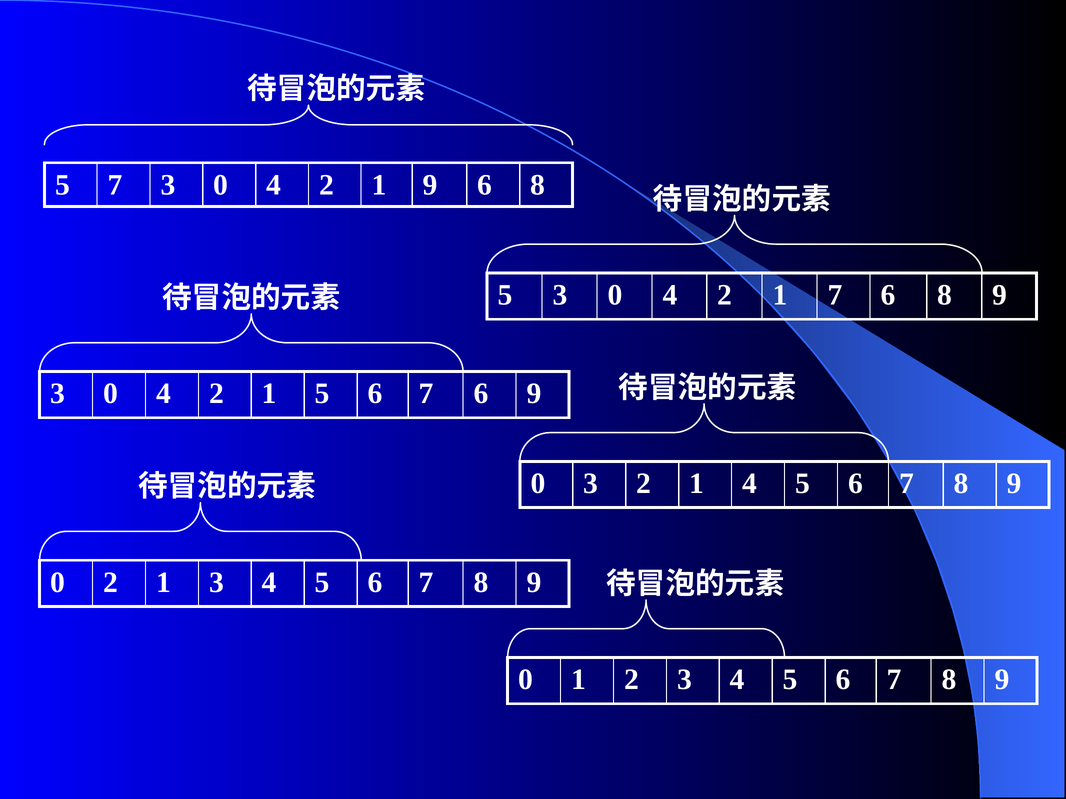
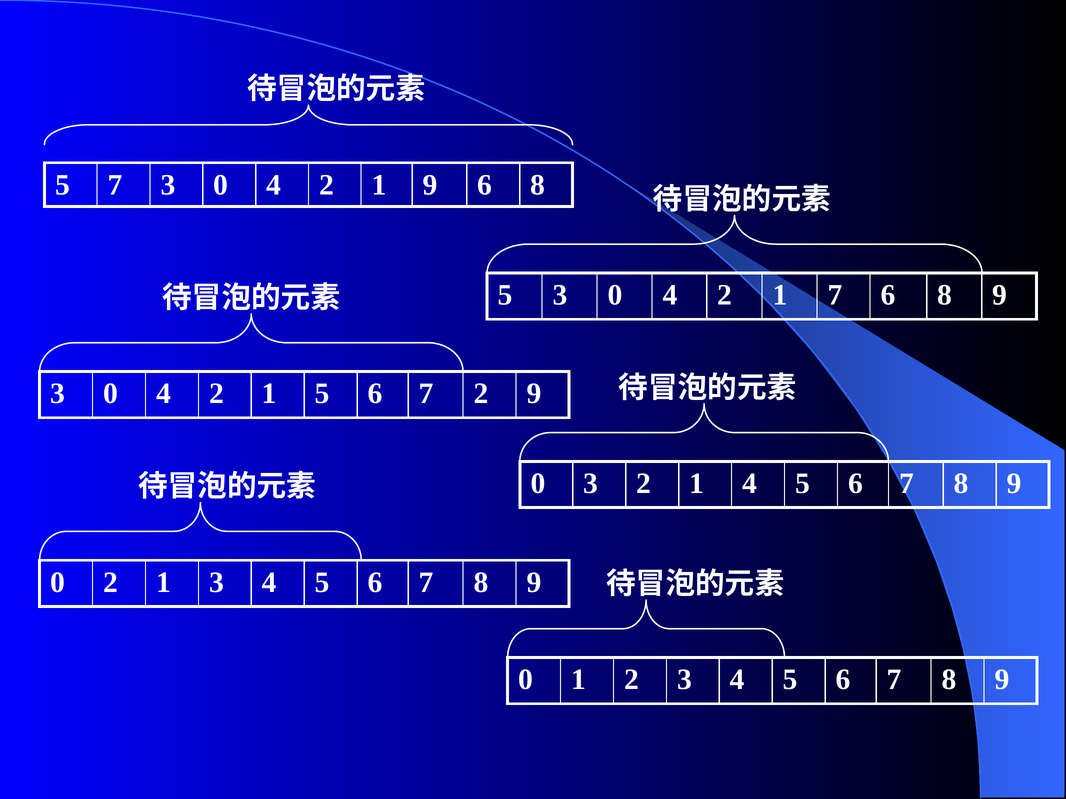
6 7 6: 6 -> 2 (481, 394)
